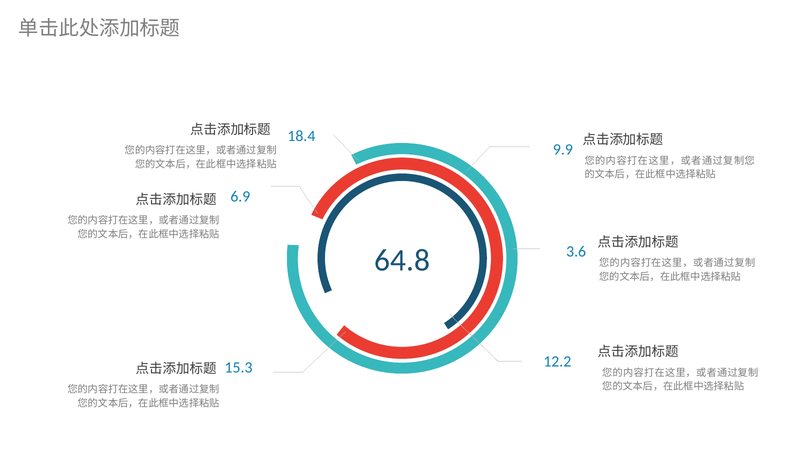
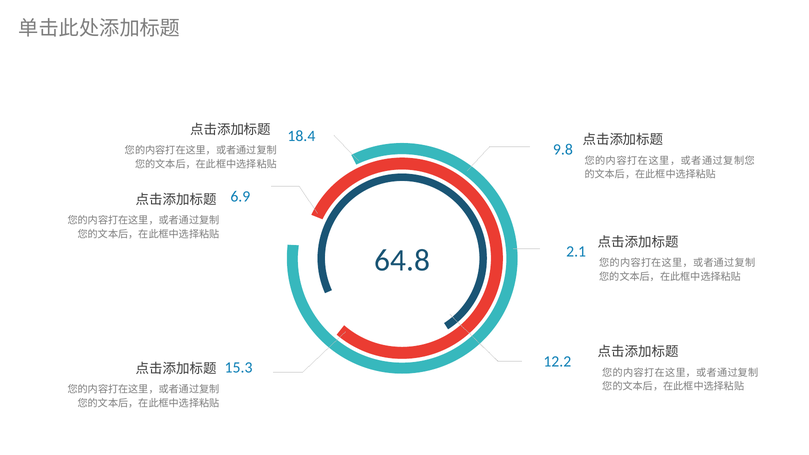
9.9: 9.9 -> 9.8 (563, 150)
3.6: 3.6 -> 2.1 (576, 252)
